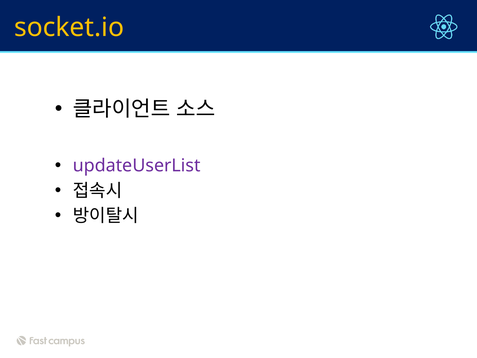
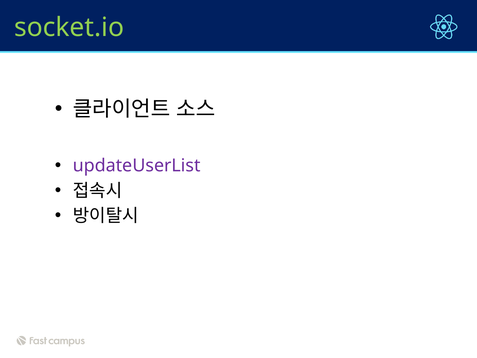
socket.io colour: yellow -> light green (69, 27)
